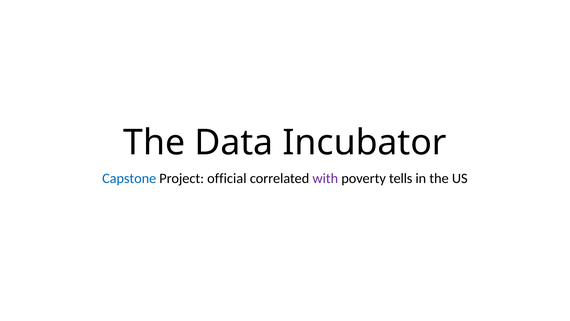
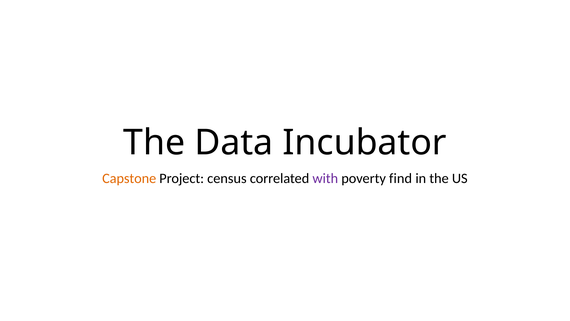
Capstone colour: blue -> orange (129, 178)
official: official -> census (227, 178)
tells: tells -> find (401, 178)
